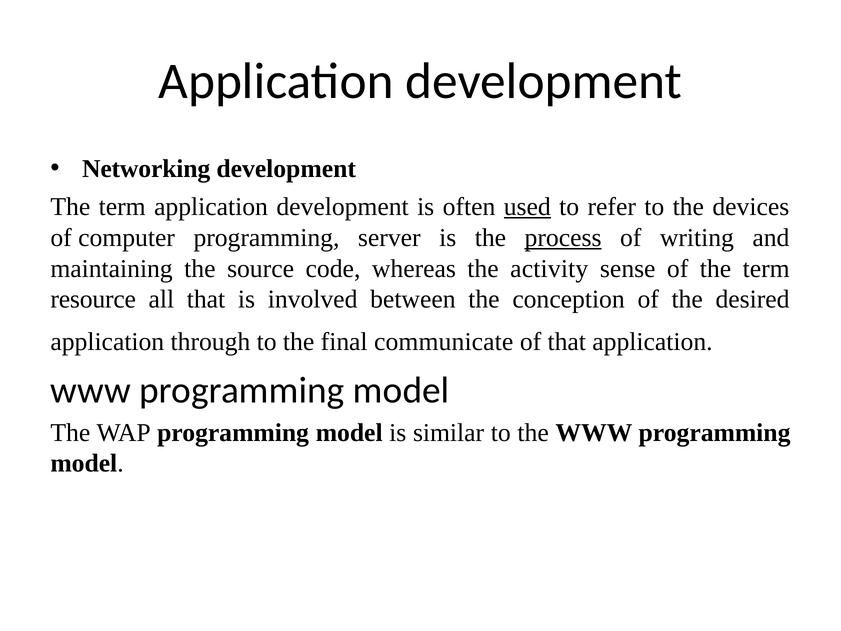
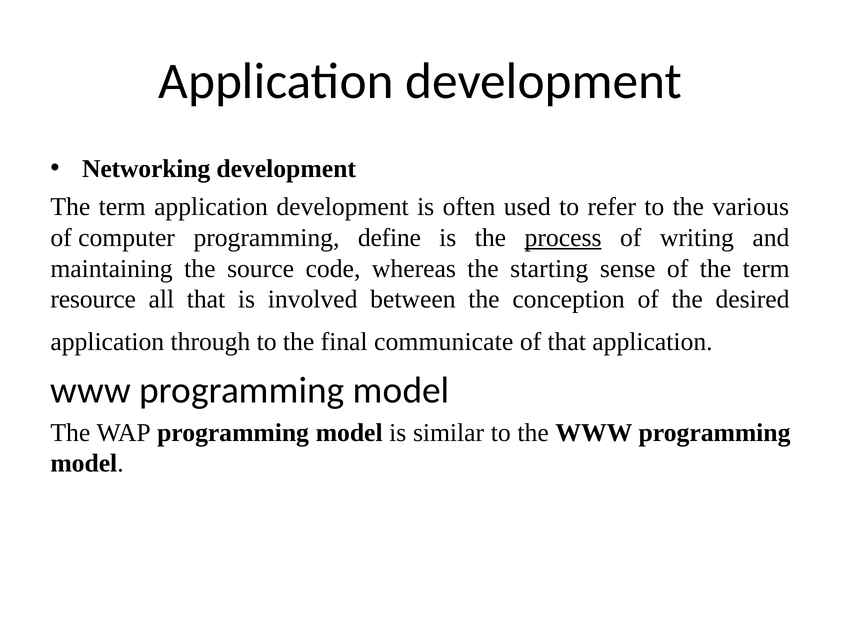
used underline: present -> none (527, 207)
devices: devices -> various (751, 207)
server: server -> define (389, 238)
activity: activity -> starting (549, 268)
